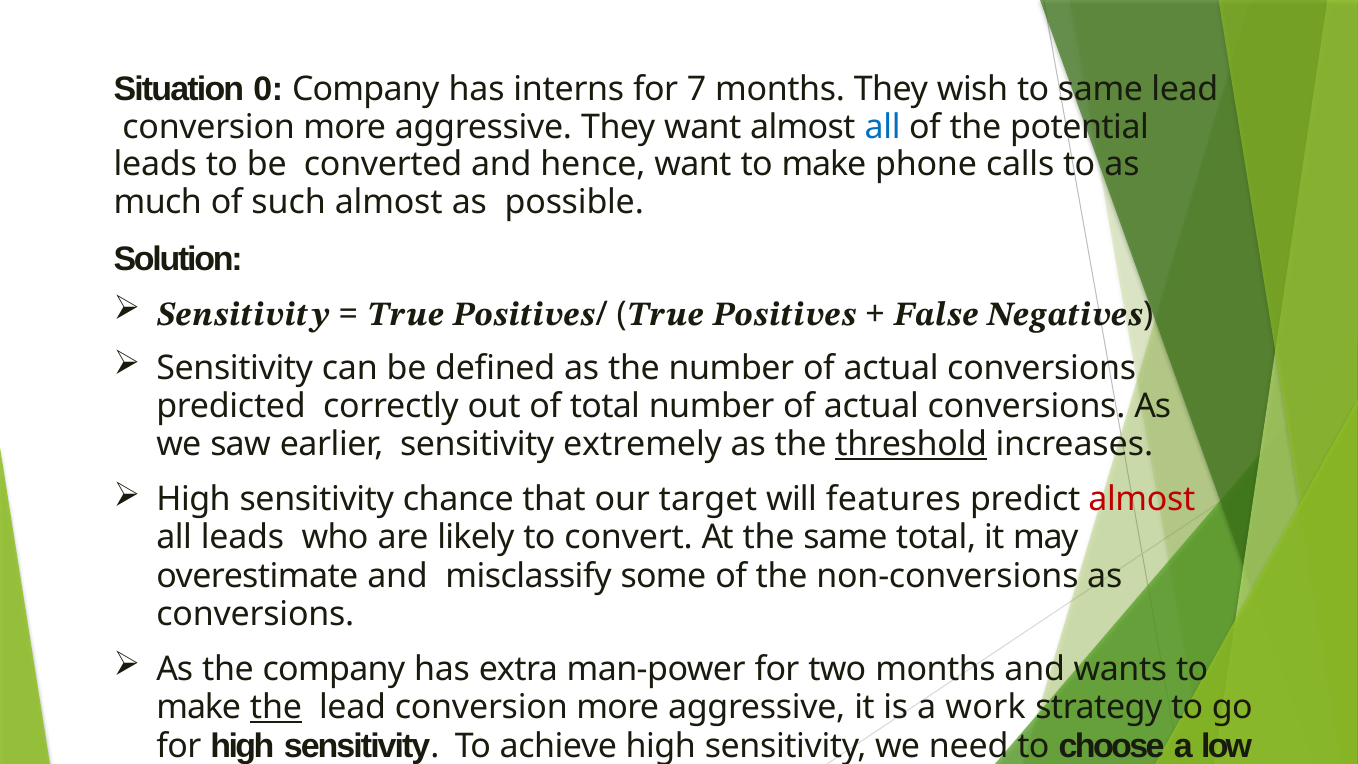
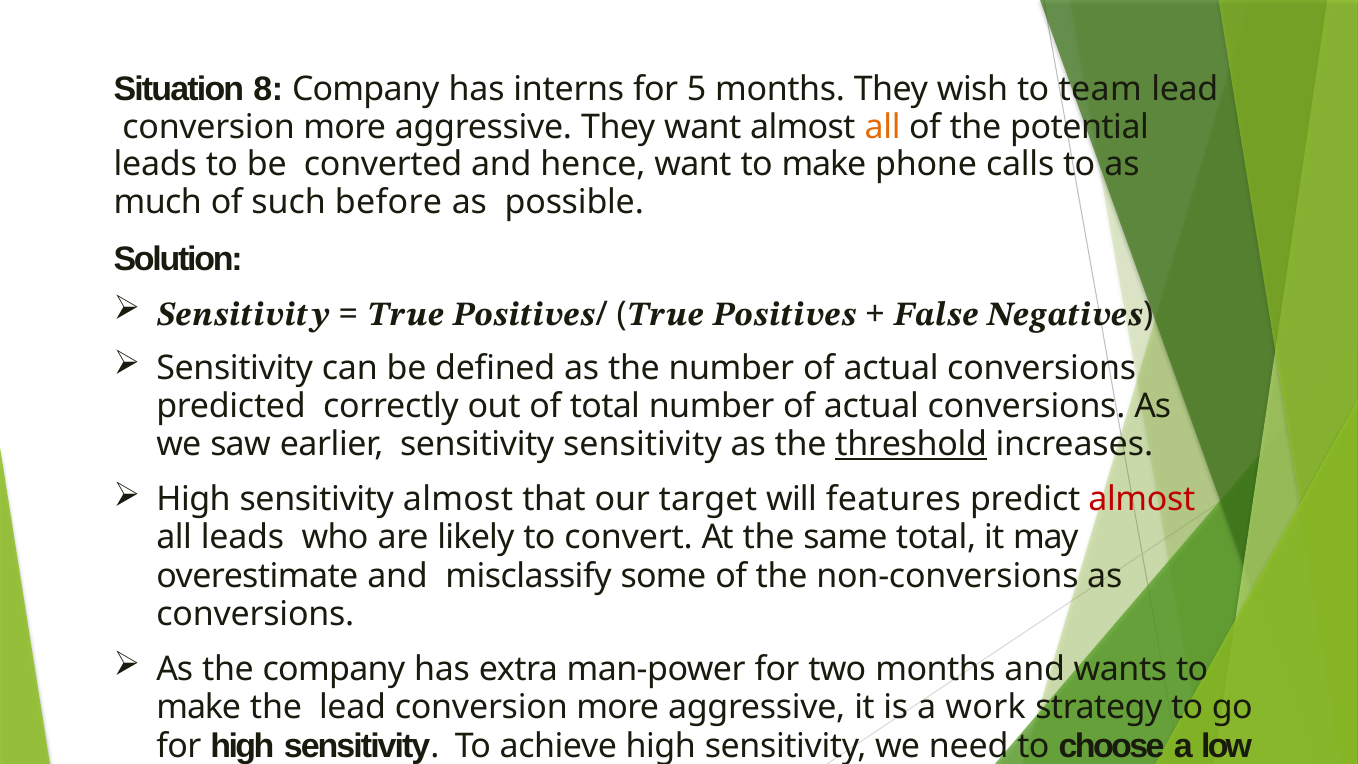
0: 0 -> 8 (268, 89)
7: 7 -> 5 (697, 89)
to same: same -> team (1100, 89)
all colour: blue -> orange (883, 127)
such almost: almost -> before (388, 203)
sensitivity extremely: extremely -> sensitivity (642, 444)
sensitivity chance: chance -> almost (458, 499)
the underline: present -> none (276, 707)
